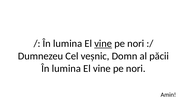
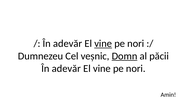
lumina: lumina -> adevăr (68, 44)
Domn underline: none -> present (125, 56)
lumina: lumina -> adevăr (66, 69)
